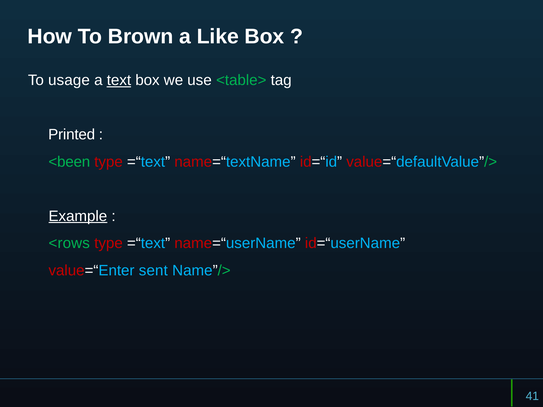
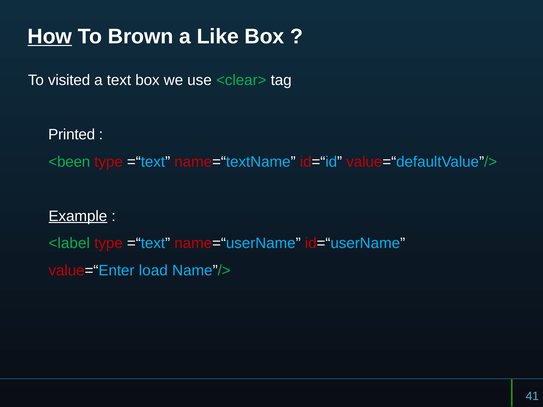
How underline: none -> present (50, 36)
usage: usage -> visited (69, 80)
text underline: present -> none (119, 80)
<table>: <table> -> <clear> (241, 80)
<rows: <rows -> <label (69, 243)
sent: sent -> load (153, 271)
